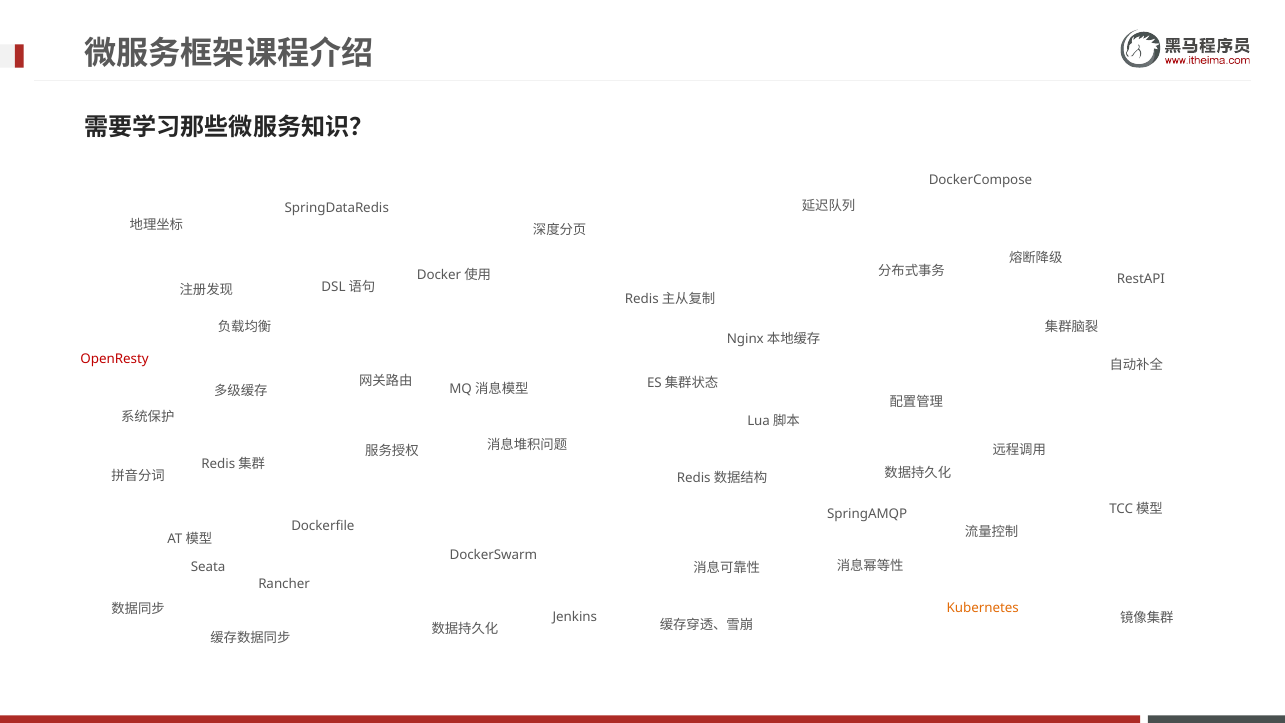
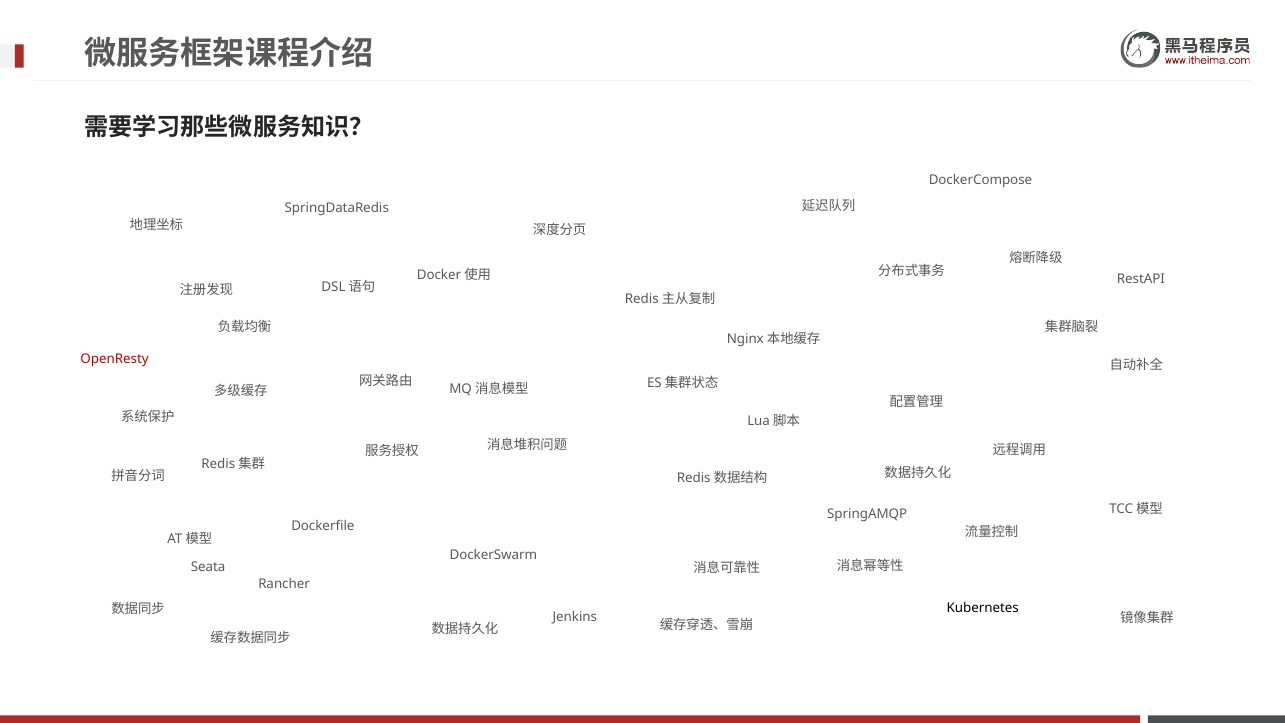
Kubernetes colour: orange -> black (983, 608)
